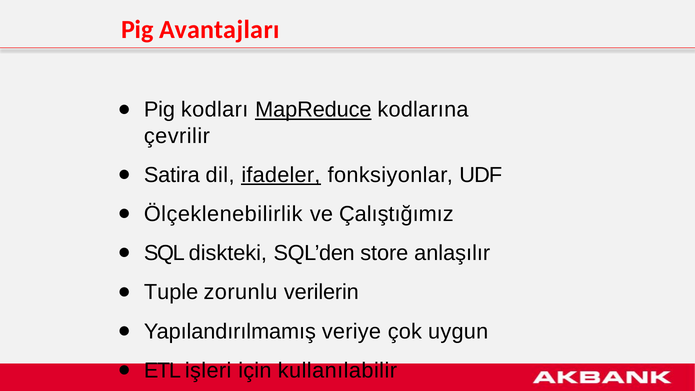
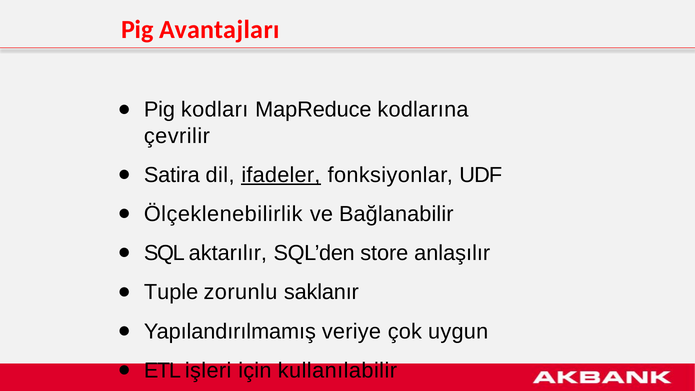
MapReduce underline: present -> none (313, 110)
Çalıştığımız: Çalıştığımız -> Bağlanabilir (396, 214)
diskteki: diskteki -> aktarılır (228, 253)
verilerin: verilerin -> saklanır (321, 292)
